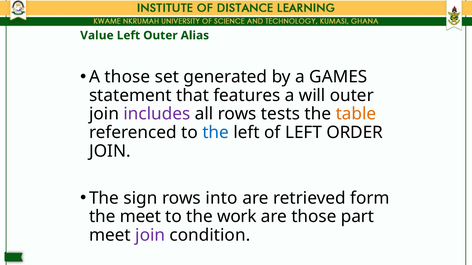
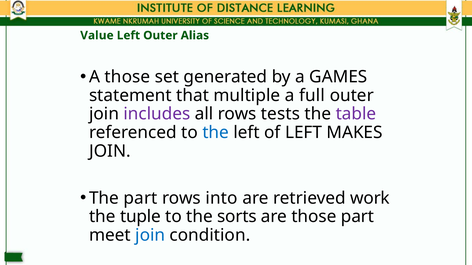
features: features -> multiple (247, 96)
will: will -> full (312, 96)
table colour: orange -> purple (356, 114)
ORDER: ORDER -> MAKES (355, 133)
The sign: sign -> part (141, 198)
form: form -> work (370, 198)
the meet: meet -> tuple (140, 217)
work: work -> sorts (237, 217)
join colour: purple -> blue (150, 236)
